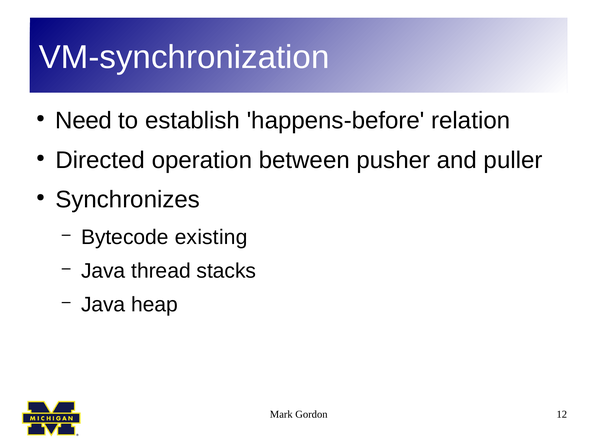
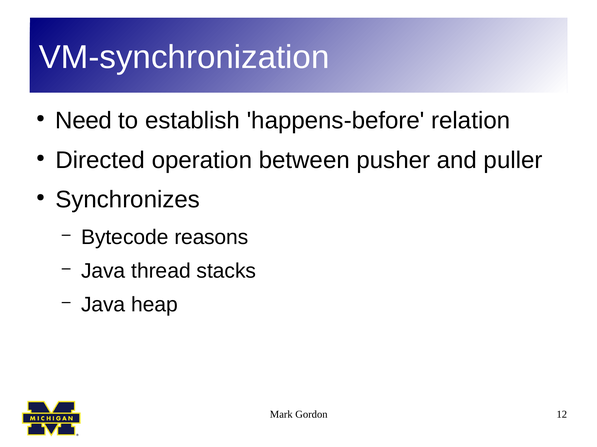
existing: existing -> reasons (211, 238)
